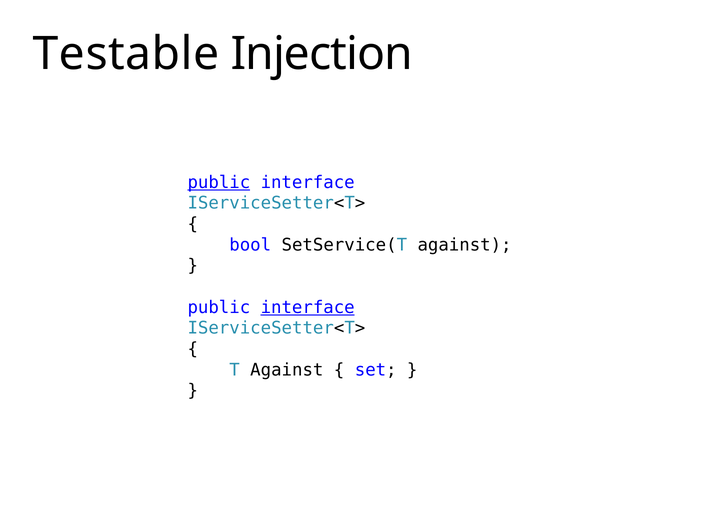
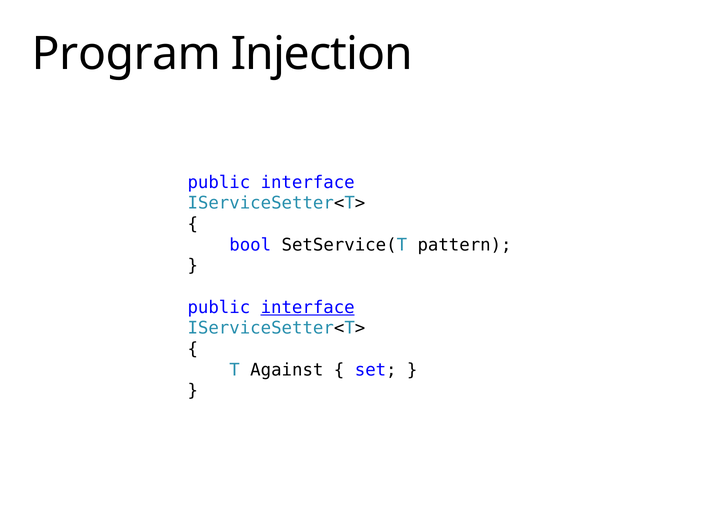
Testable: Testable -> Program (126, 54)
public underline: present -> none (219, 183)
SetService(T against: against -> pattern (465, 245)
